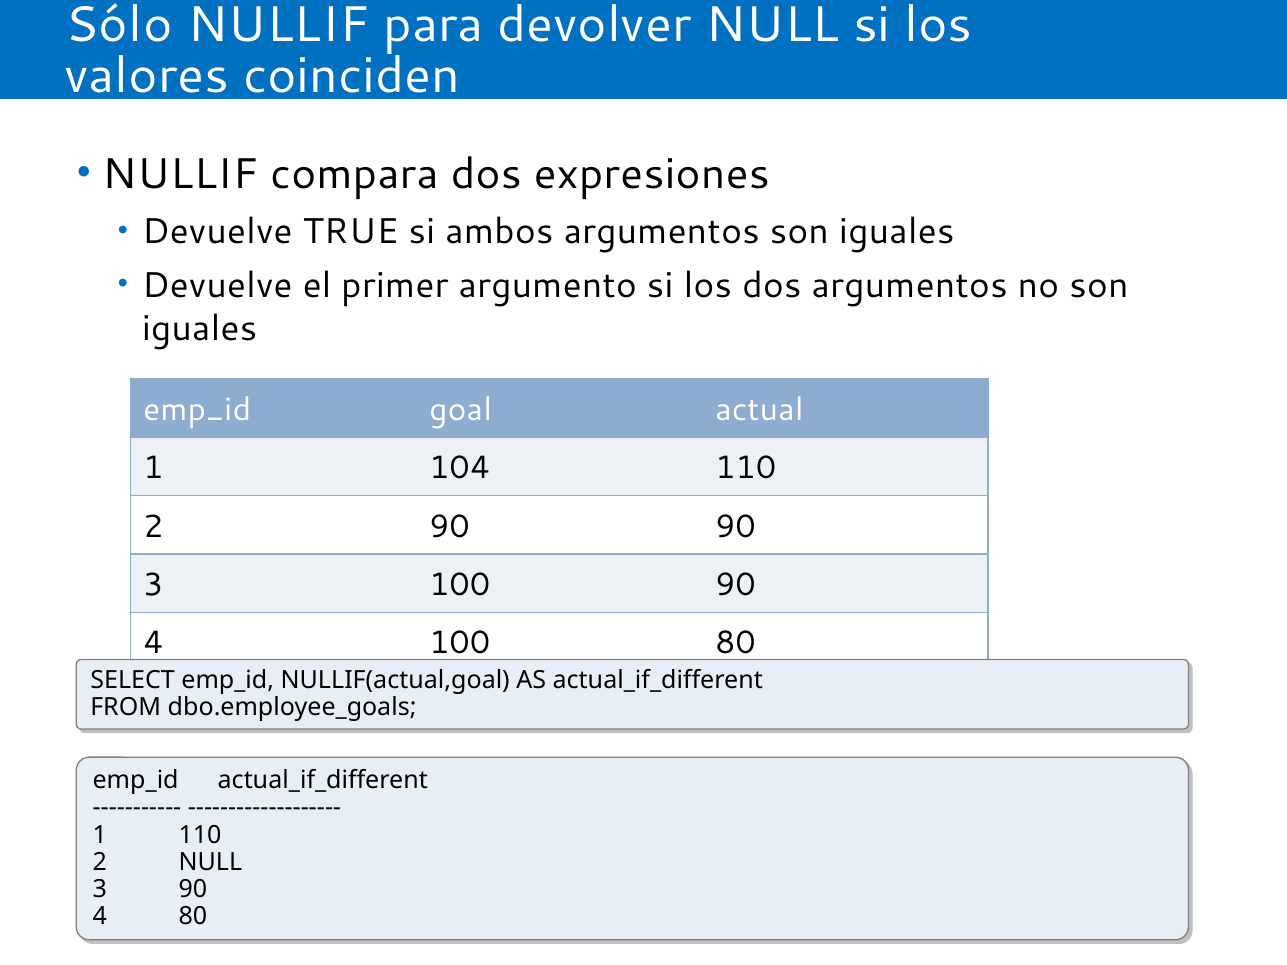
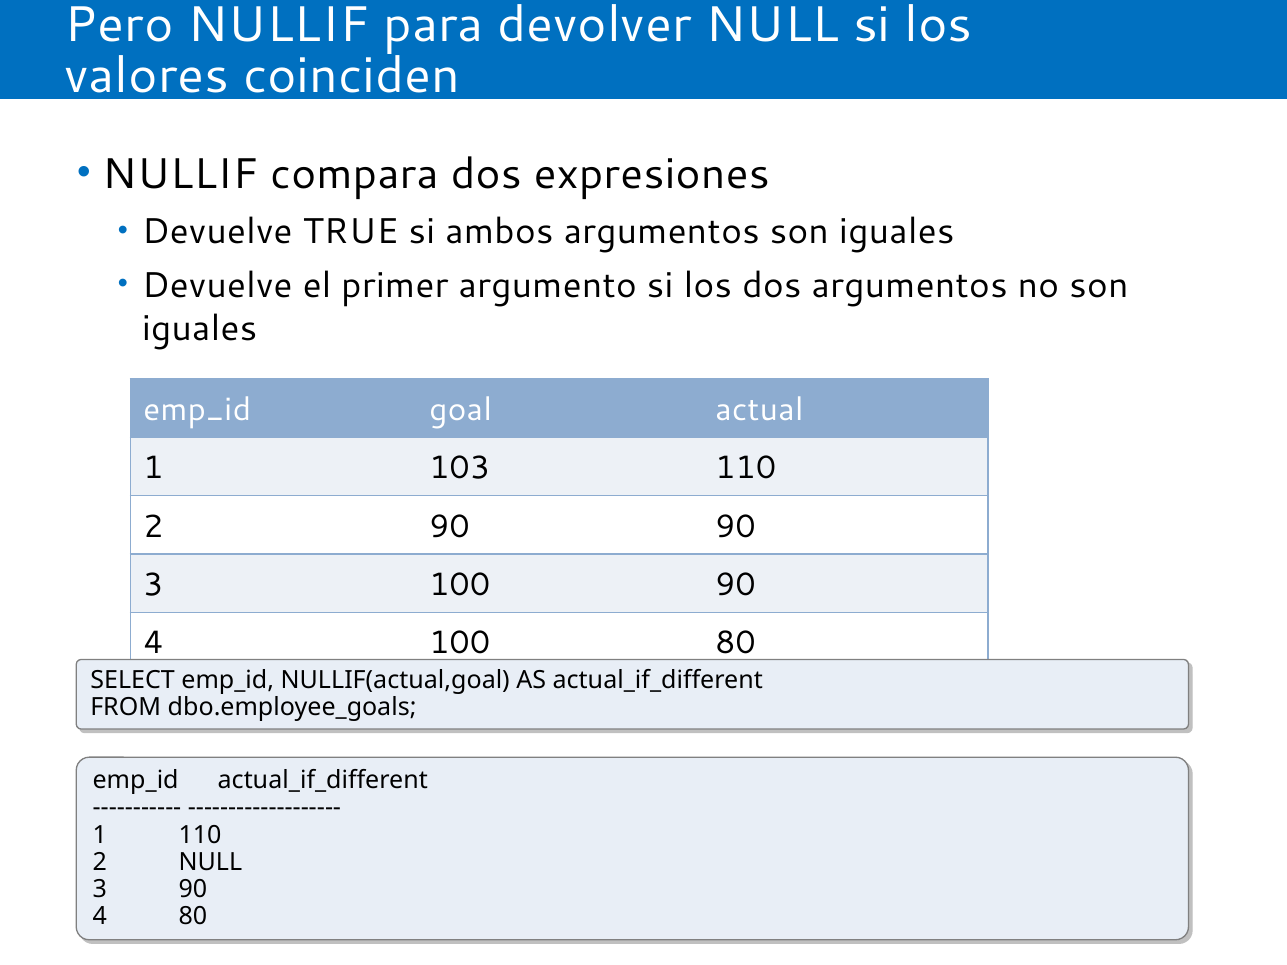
Sólo: Sólo -> Pero (119, 25)
104: 104 -> 103 (460, 468)
